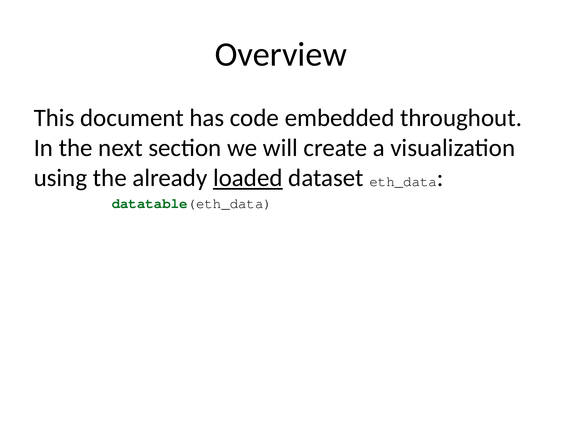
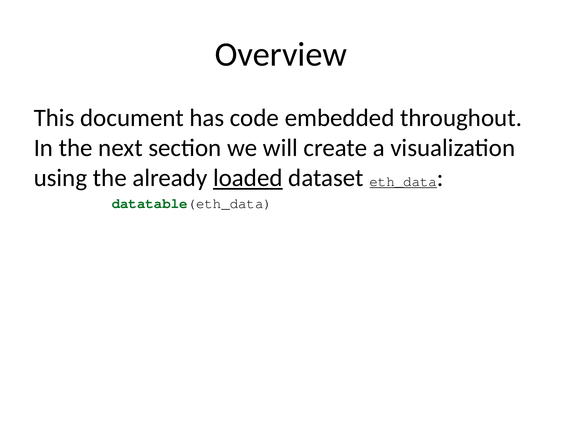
eth_data underline: none -> present (403, 181)
